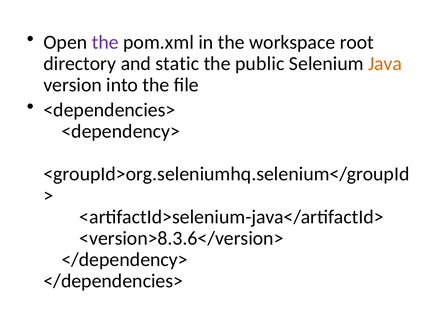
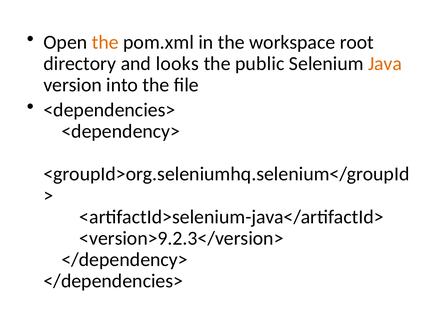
the colour: purple -> orange (105, 42)
static: static -> looks (177, 64)
<version>8.3.6</version>: <version>8.3.6</version> -> <version>9.2.3</version> (181, 239)
